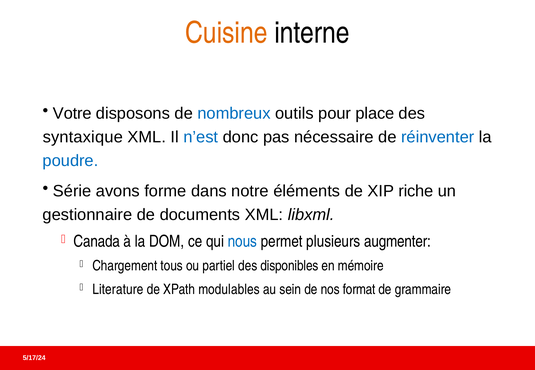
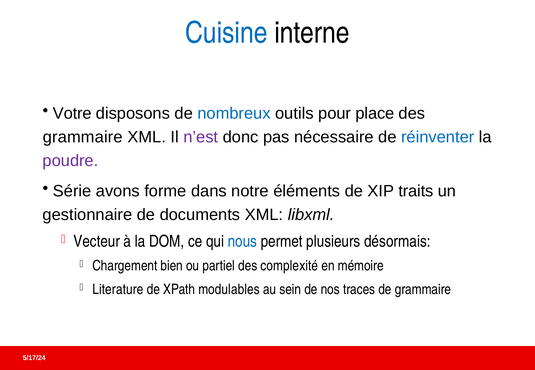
Cuisine colour: orange -> blue (226, 33)
syntaxique: syntaxique -> grammaire (83, 137)
n’est colour: blue -> purple (201, 137)
poudre colour: blue -> purple (70, 161)
riche: riche -> traits (416, 191)
Canada: Canada -> Vecteur (97, 242)
augmenter: augmenter -> désormais (397, 242)
tous: tous -> bien (172, 266)
disponibles: disponibles -> complexité (289, 266)
format: format -> traces (359, 290)
